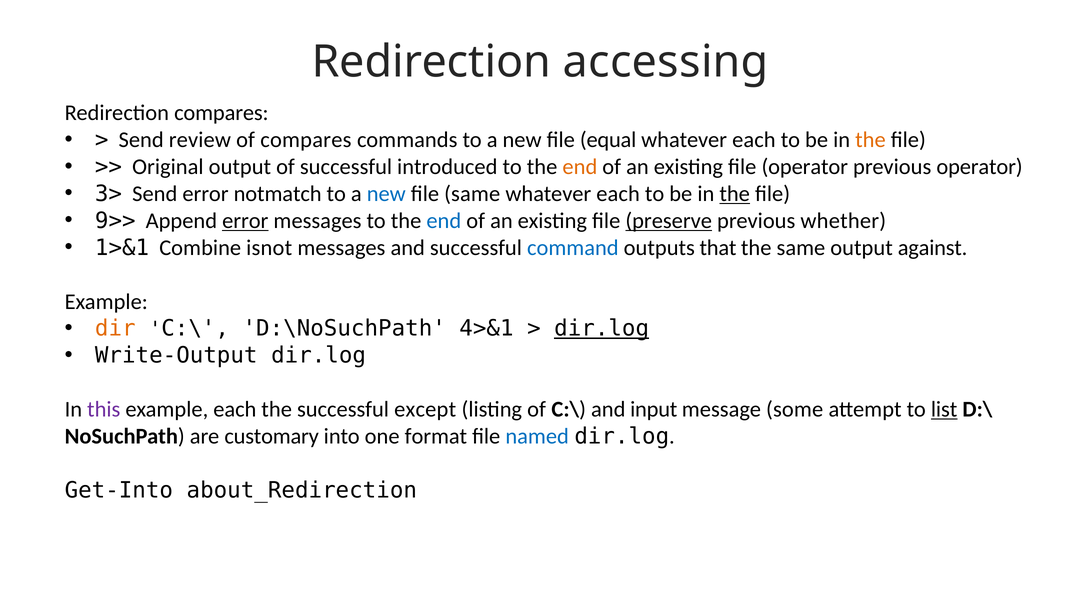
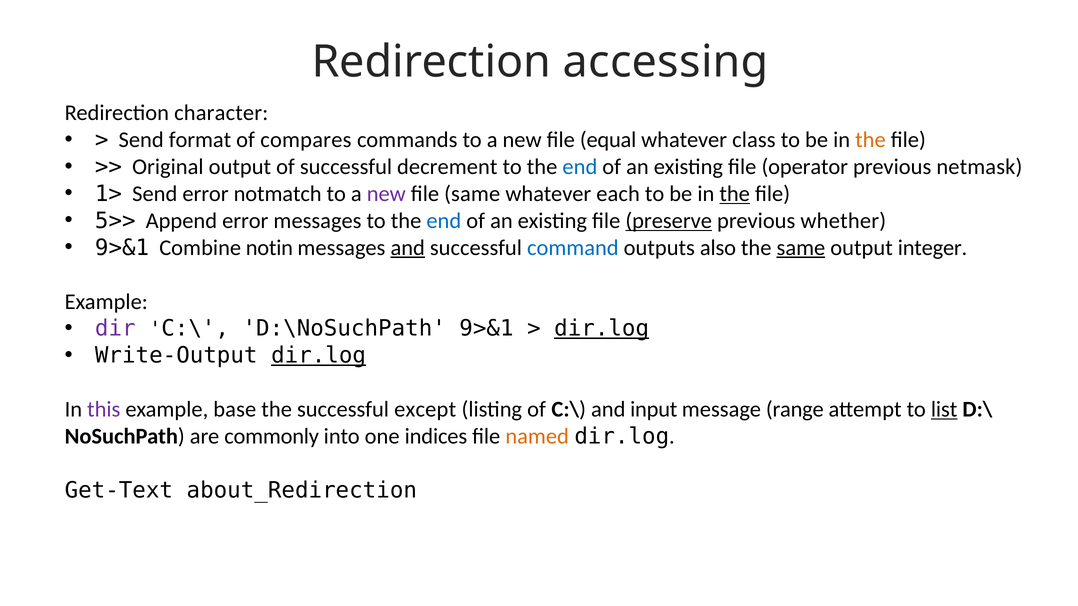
Redirection compares: compares -> character (221, 113)
review: review -> format (200, 140)
each: each -> class (754, 140)
introduced: introduced -> decrement (447, 167)
end colour: orange -> blue (580, 167)
previous operator: operator -> netmask (979, 167)
3>: 3> -> 1> (108, 194)
new colour: blue -> purple (386, 194)
9>>: 9>> -> 5>> (115, 221)
error underline: present -> none (245, 221)
1>&1: 1>&1 -> 9>&1 (122, 248)
isnot: isnot -> notin (269, 248)
and underline: none -> present (408, 248)
that: that -> also (718, 248)
same underline: none -> present (801, 248)
against: against -> integer (933, 248)
dir colour: orange -> purple (115, 329)
D:\NoSuchPath 4>&1: 4>&1 -> 9>&1 (486, 329)
dir.log underline: none -> present (319, 356)
example each: each -> base (235, 410)
some: some -> range (795, 410)
customary: customary -> commonly (272, 437)
format: format -> indices (436, 437)
named colour: blue -> orange (537, 437)
Get-Into: Get-Into -> Get-Text (119, 491)
